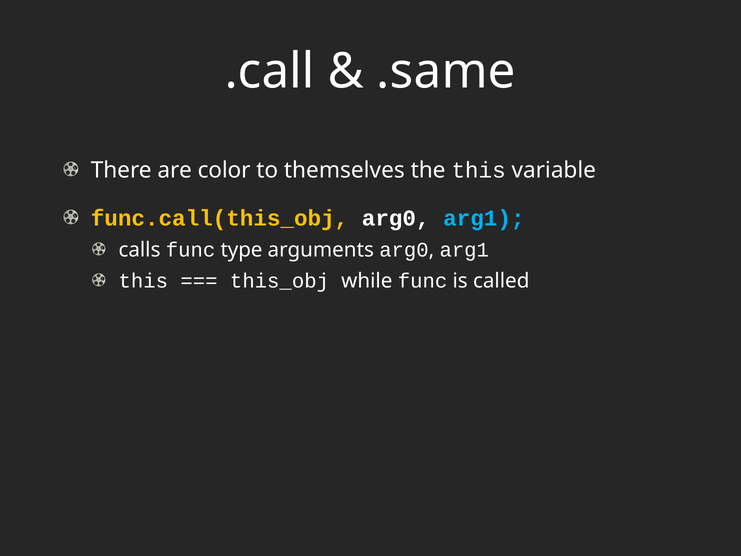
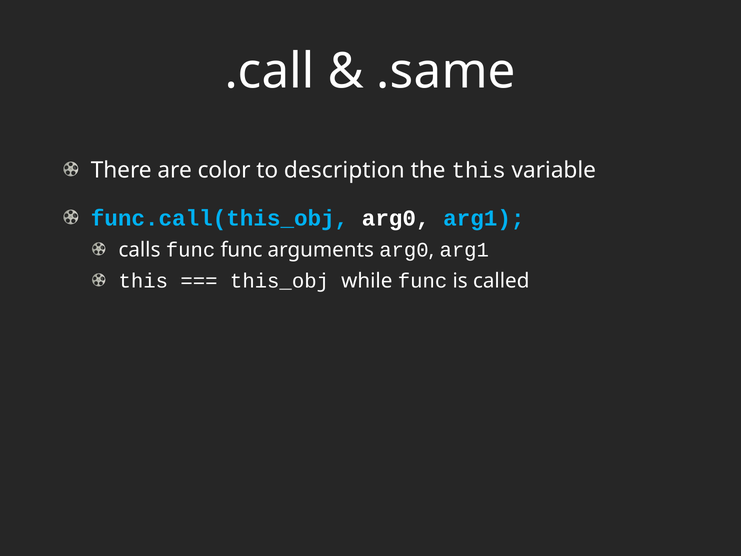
themselves: themselves -> description (344, 170)
func.call(this_obj colour: yellow -> light blue (220, 218)
func type: type -> func (242, 250)
